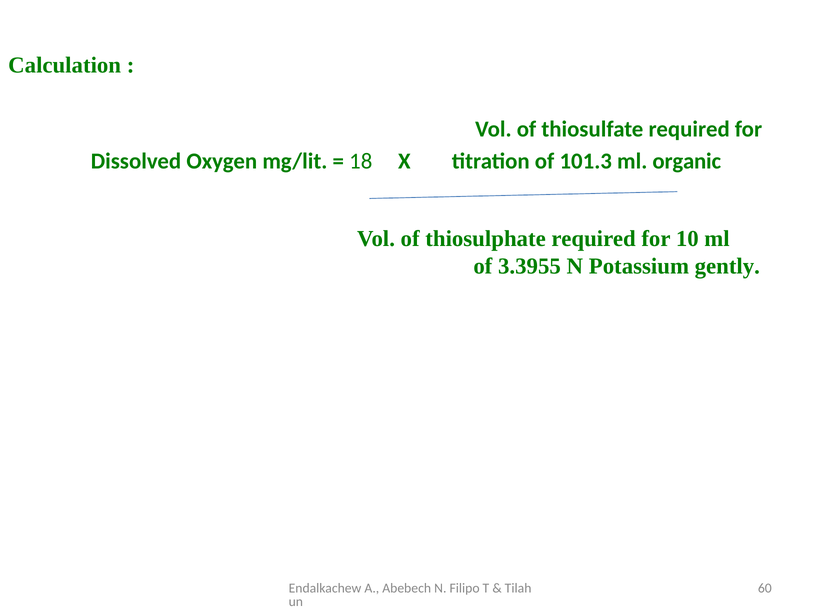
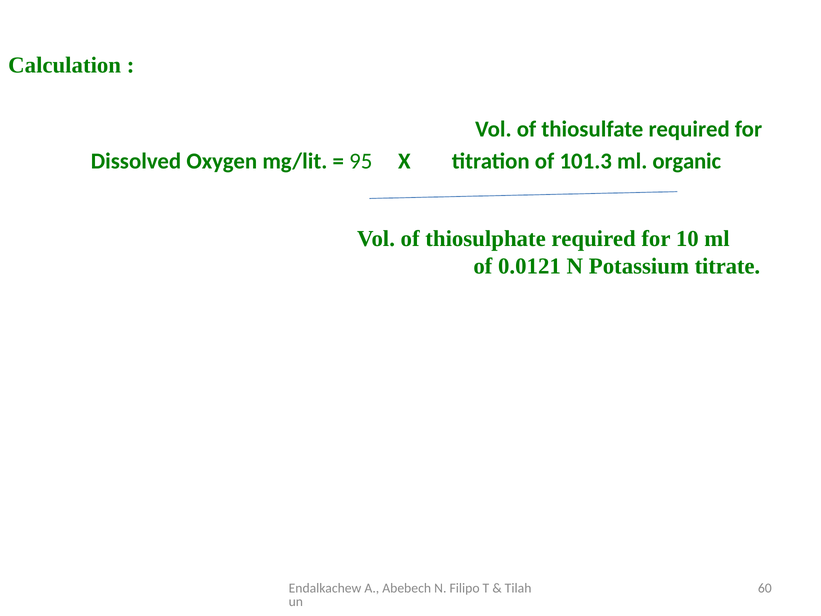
18: 18 -> 95 (361, 161)
3.3955: 3.3955 -> 0.0121 (529, 266)
gently: gently -> titrate (727, 266)
